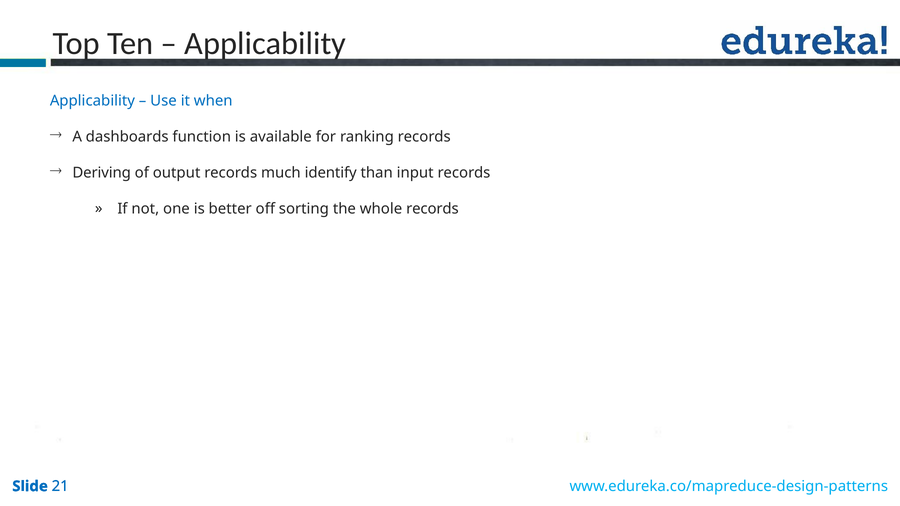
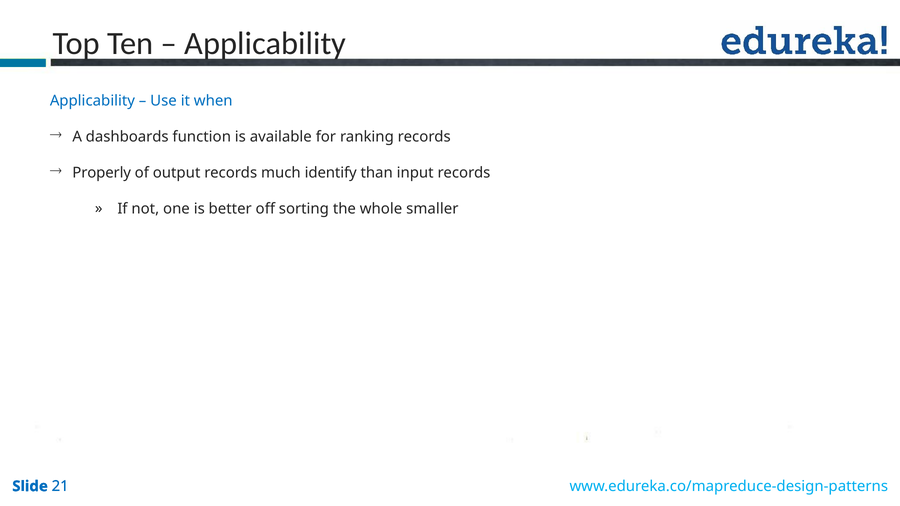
Deriving: Deriving -> Properly (102, 173)
whole records: records -> smaller (432, 209)
